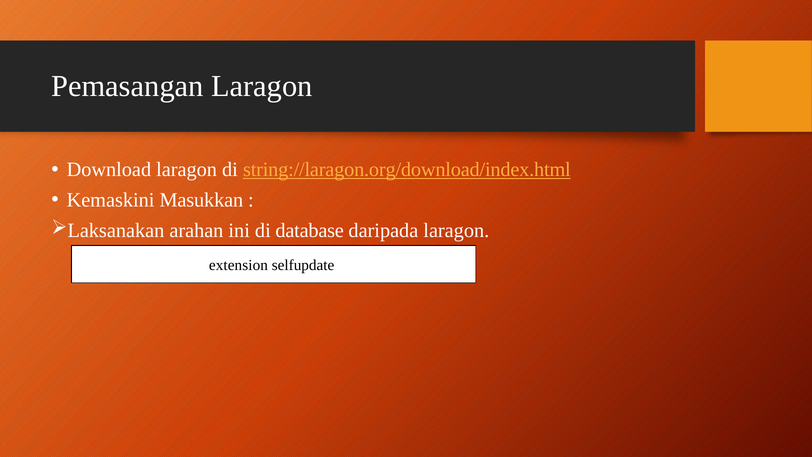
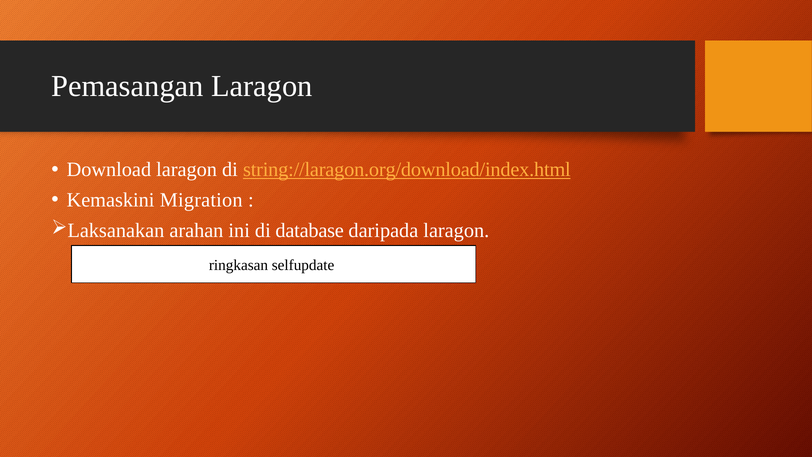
Masukkan: Masukkan -> Migration (201, 200)
extension: extension -> ringkasan (238, 265)
